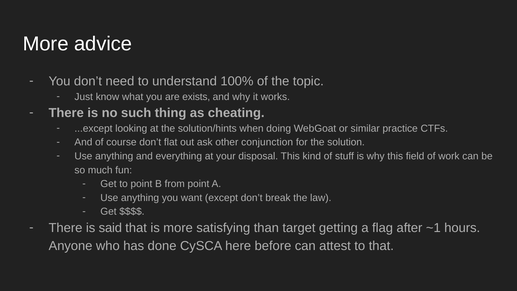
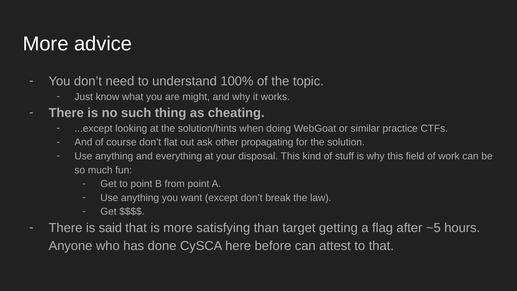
exists: exists -> might (196, 97)
conjunction: conjunction -> propagating (267, 142)
~1: ~1 -> ~5 (433, 228)
